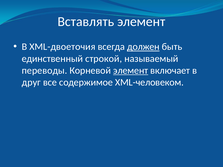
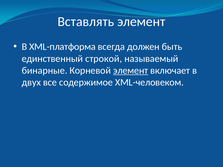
XML-двоеточия: XML-двоеточия -> XML-платформа (62, 47)
должен underline: present -> none (143, 47)
переводы: переводы -> бинарные (45, 71)
друг: друг -> двух (31, 82)
